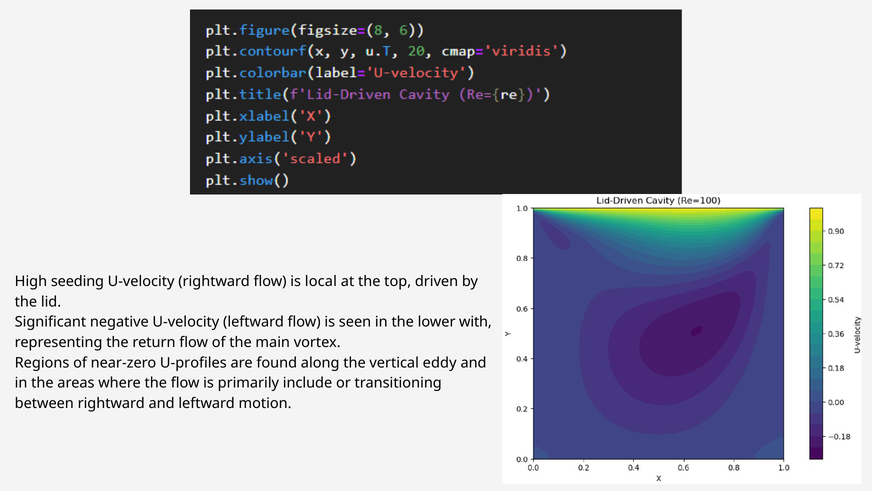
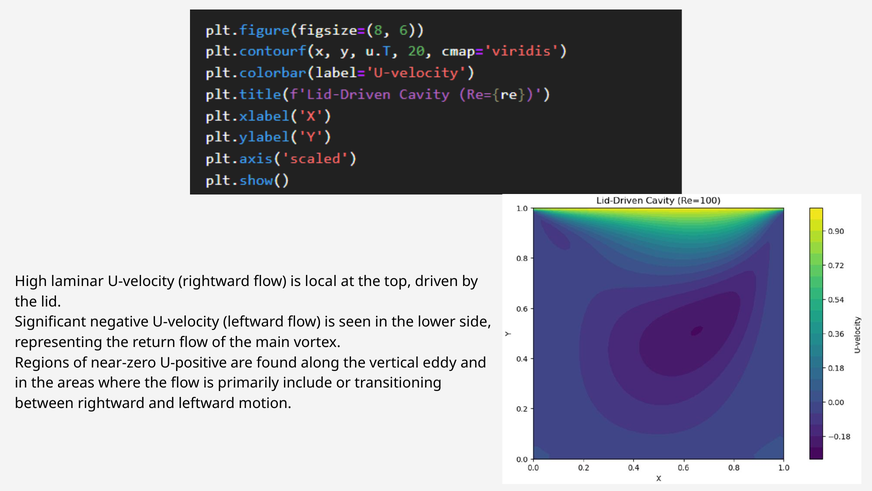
seeding: seeding -> laminar (77, 281)
with: with -> side (475, 322)
U-profiles: U-profiles -> U-positive (193, 362)
